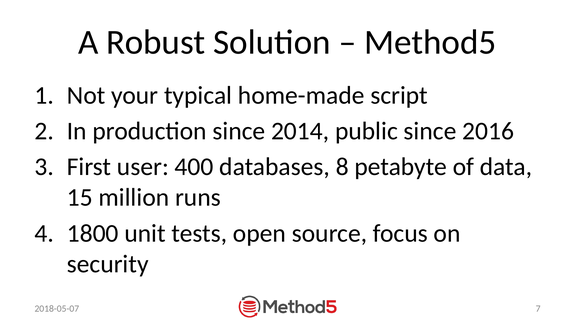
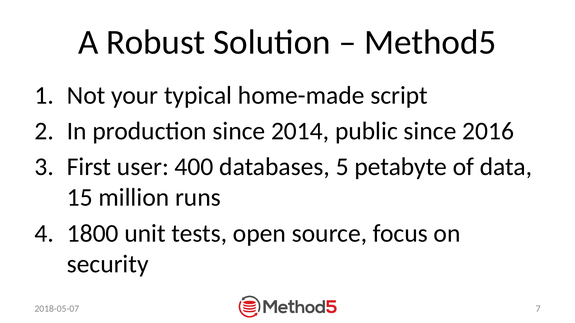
8: 8 -> 5 (342, 167)
